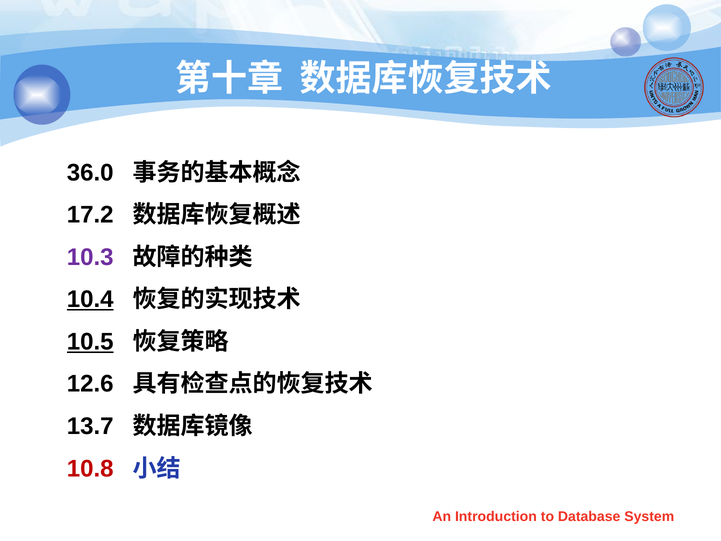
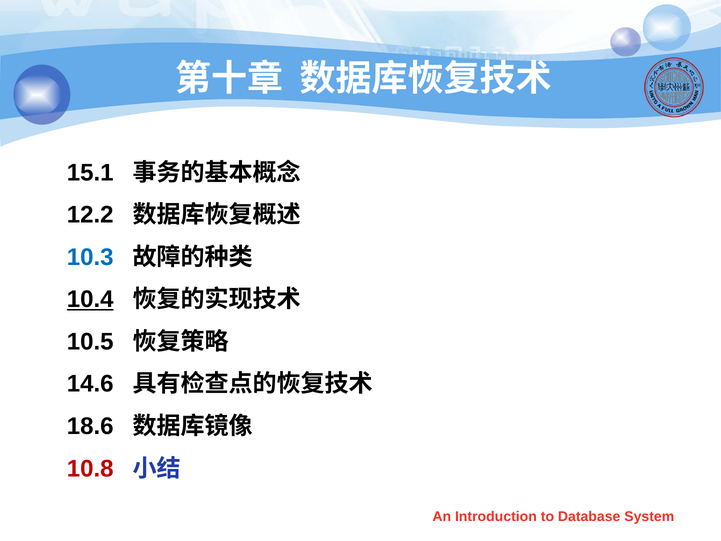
36.0: 36.0 -> 15.1 (90, 173)
17.2: 17.2 -> 12.2 (90, 215)
10.3 colour: purple -> blue (90, 257)
10.5 underline: present -> none (90, 342)
12.6: 12.6 -> 14.6 (90, 384)
13.7: 13.7 -> 18.6 (90, 426)
